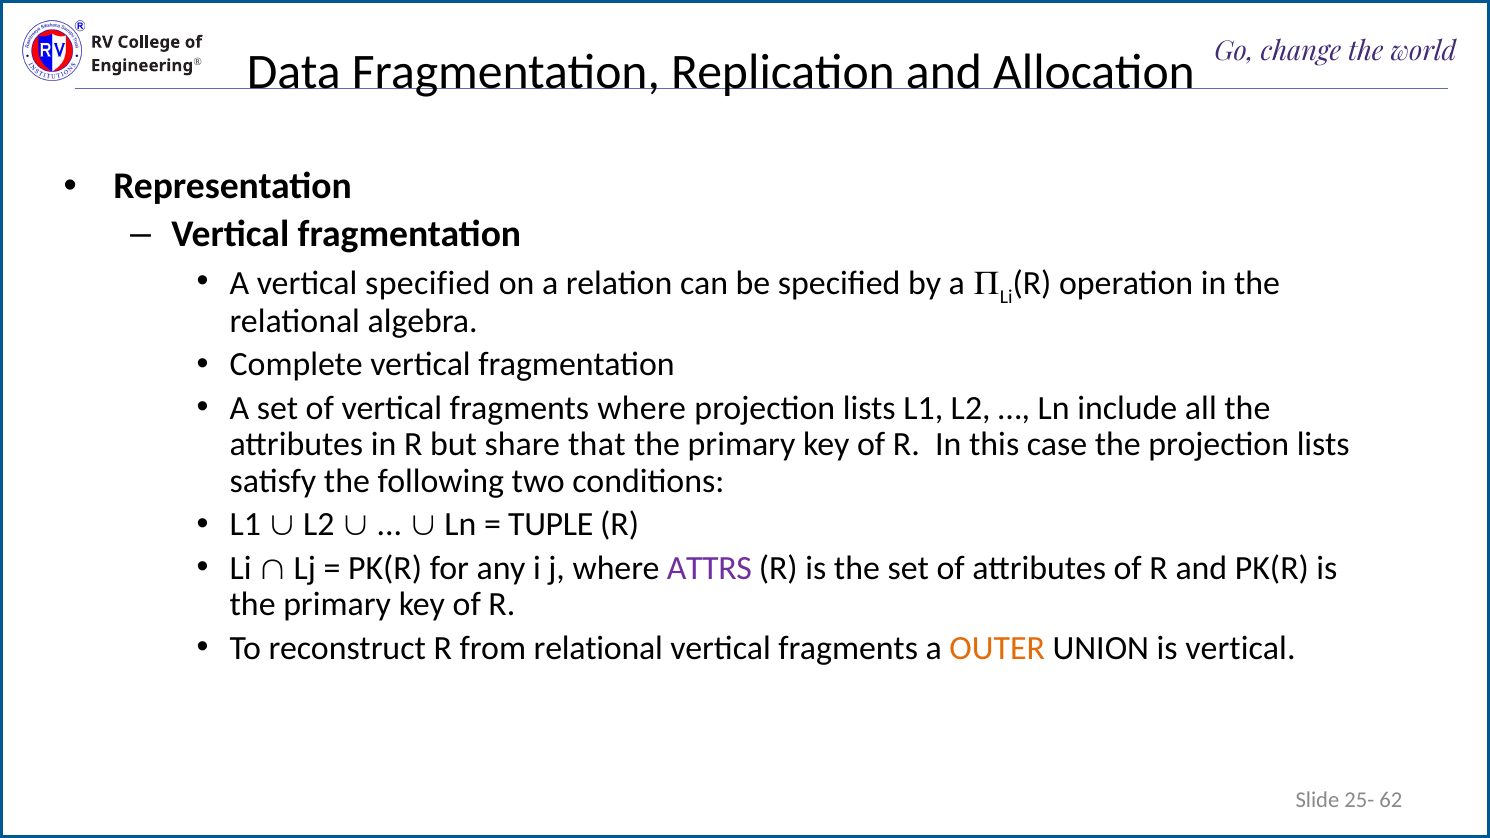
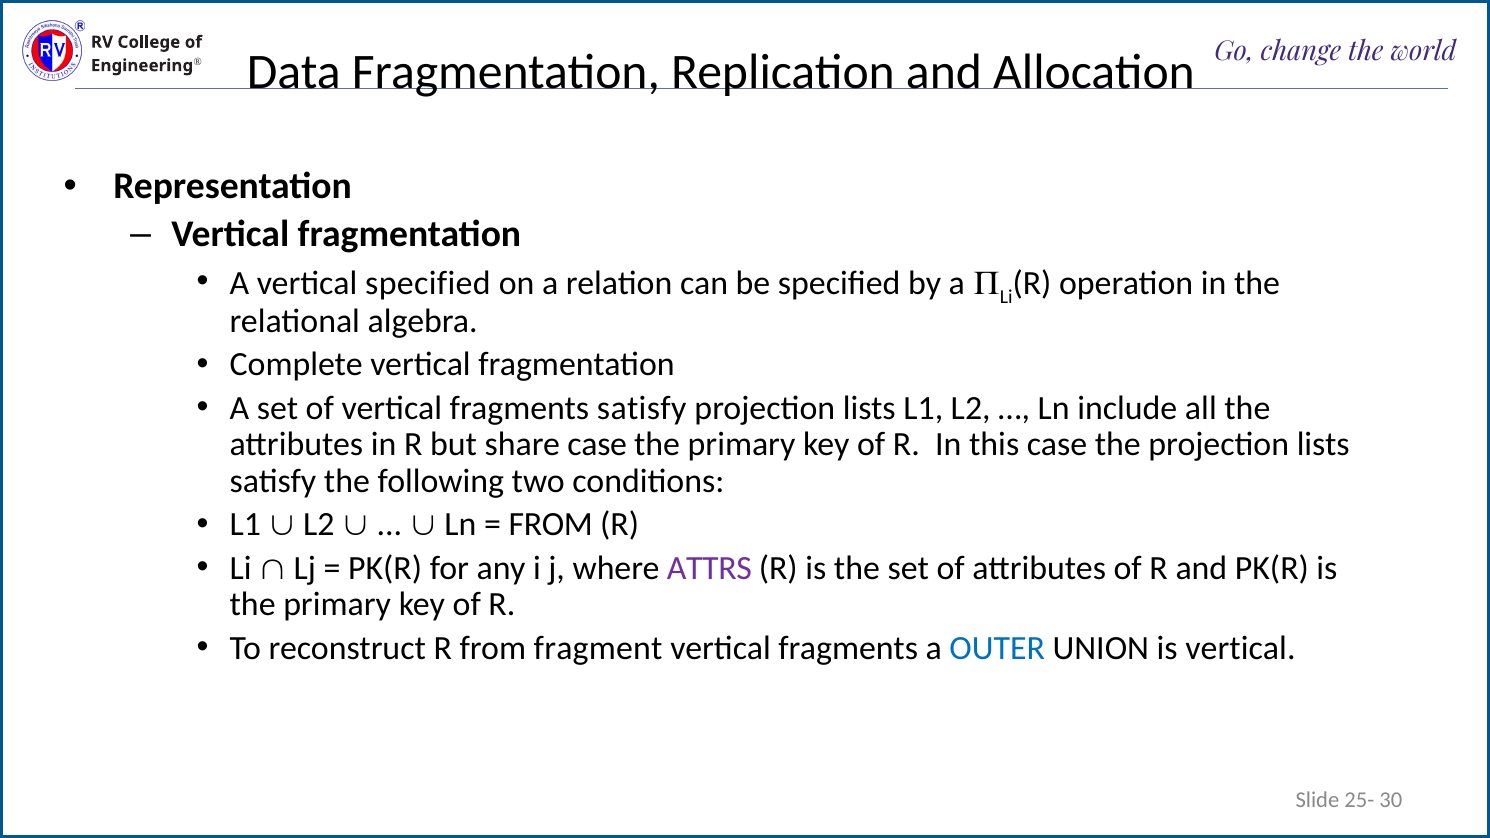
fragments where: where -> satisfy (642, 408)
share that: that -> case (597, 445)
TUPLE: TUPLE -> FROM (551, 525)
from relational: relational -> fragment (598, 648)
OUTER colour: orange -> blue (997, 648)
62: 62 -> 30 (1391, 801)
